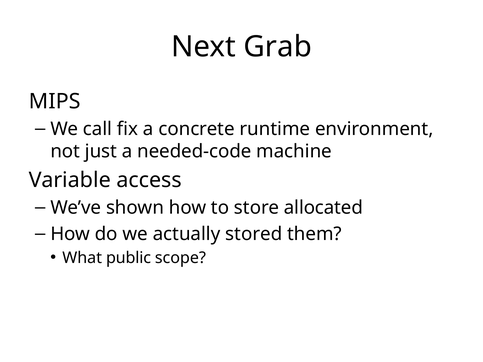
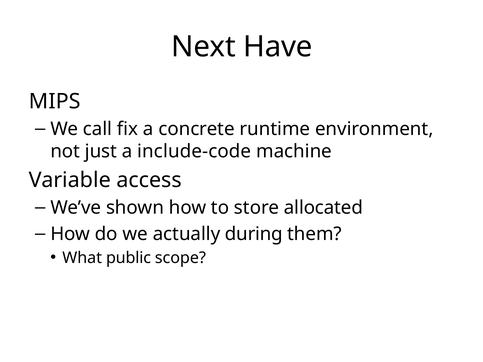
Grab: Grab -> Have (278, 47)
needed-code: needed-code -> include-code (194, 152)
stored: stored -> during (254, 234)
